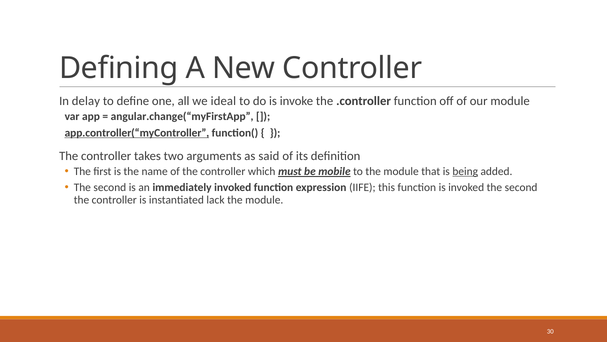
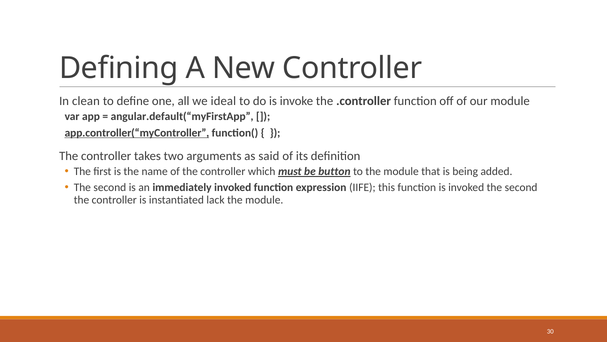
delay: delay -> clean (86, 101)
angular.change(“myFirstApp: angular.change(“myFirstApp -> angular.default(“myFirstApp (182, 116)
mobile: mobile -> button (334, 171)
being underline: present -> none (465, 171)
